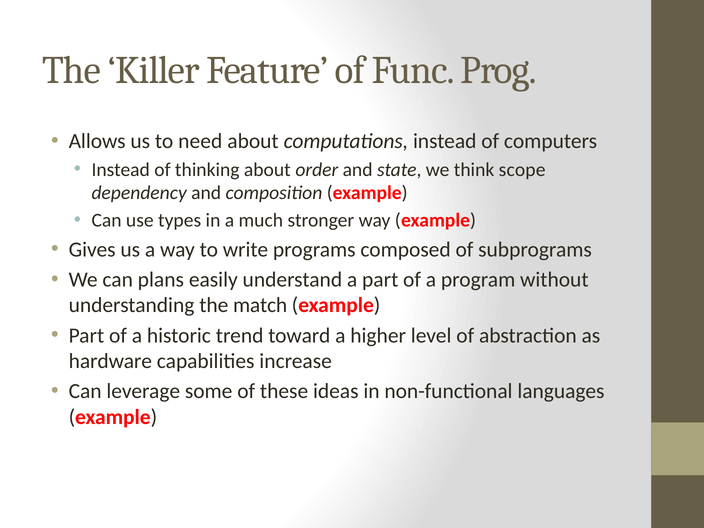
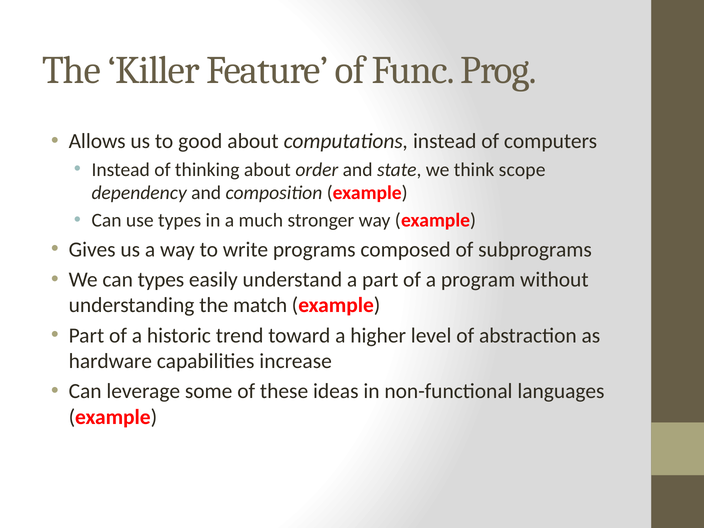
need: need -> good (200, 141)
can plans: plans -> types (161, 280)
